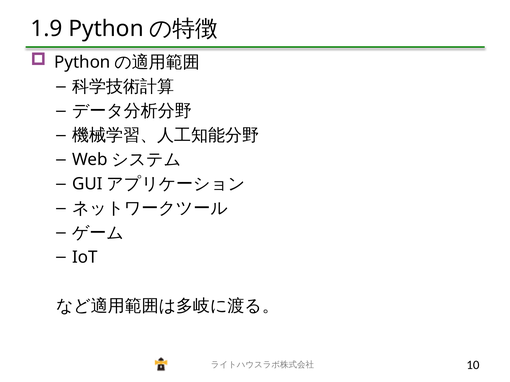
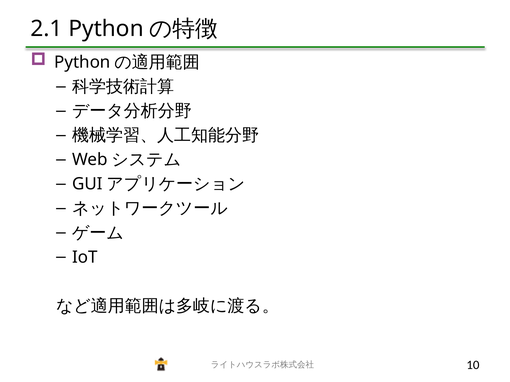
1.9: 1.9 -> 2.1 (47, 29)
